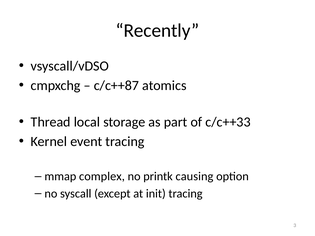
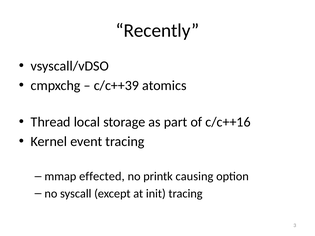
c/c++87: c/c++87 -> c/c++39 (116, 86)
c/c++33: c/c++33 -> c/c++16 (228, 122)
complex: complex -> effected (102, 177)
